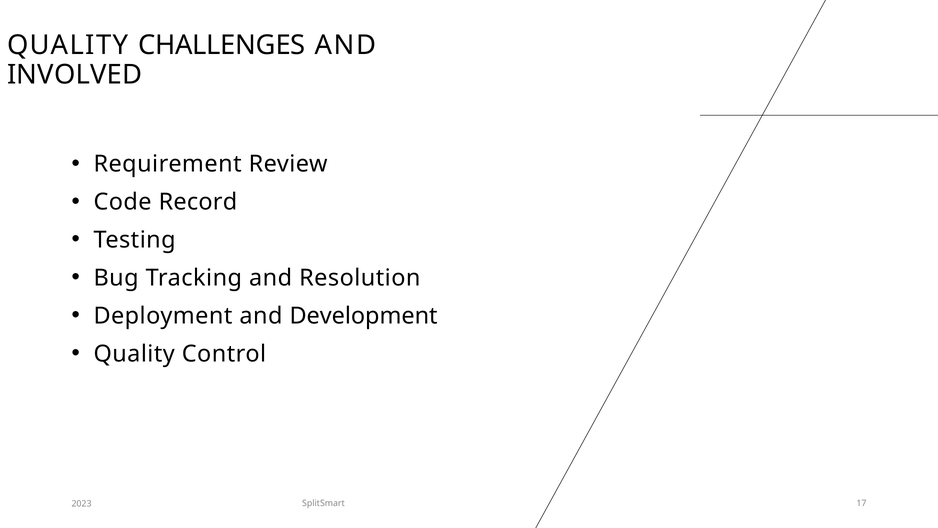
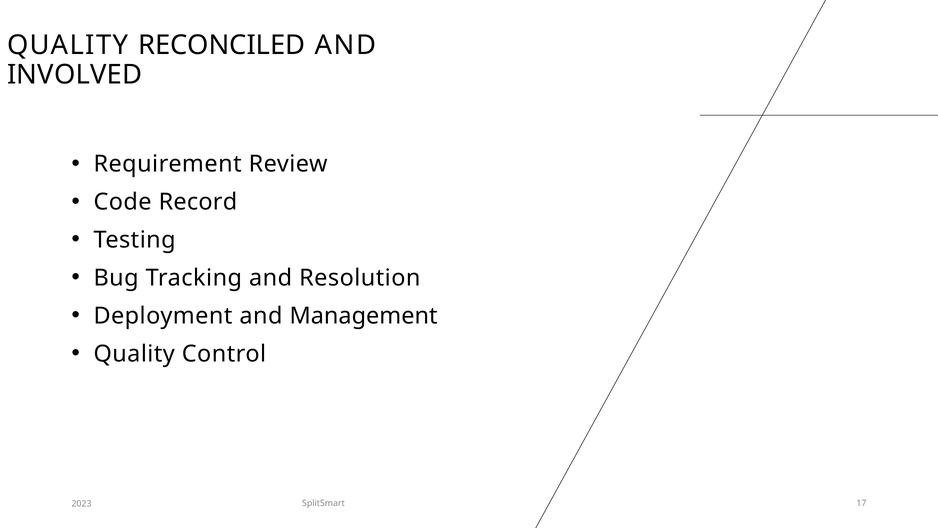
CHALLENGES: CHALLENGES -> RECONCILED (222, 45)
Development: Development -> Management (364, 316)
